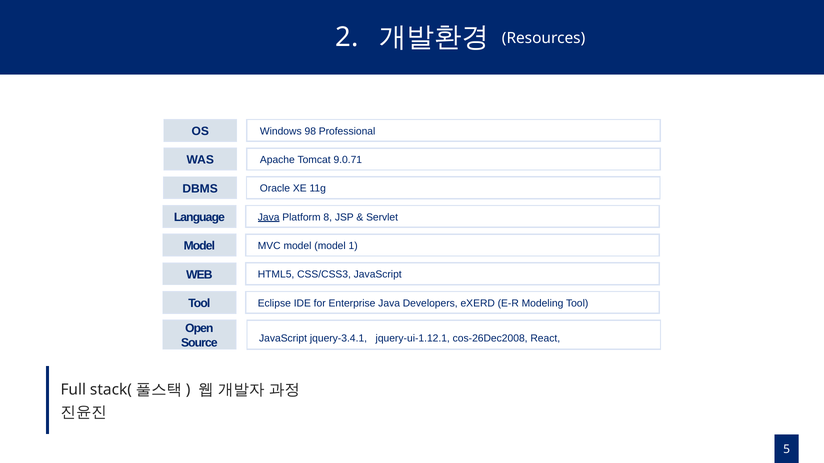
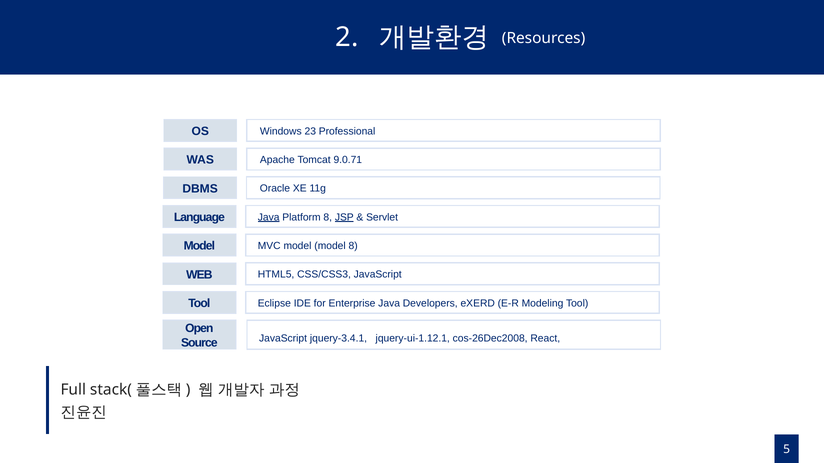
98: 98 -> 23 (310, 131)
JSP underline: none -> present (344, 217)
model 1: 1 -> 8 (353, 246)
